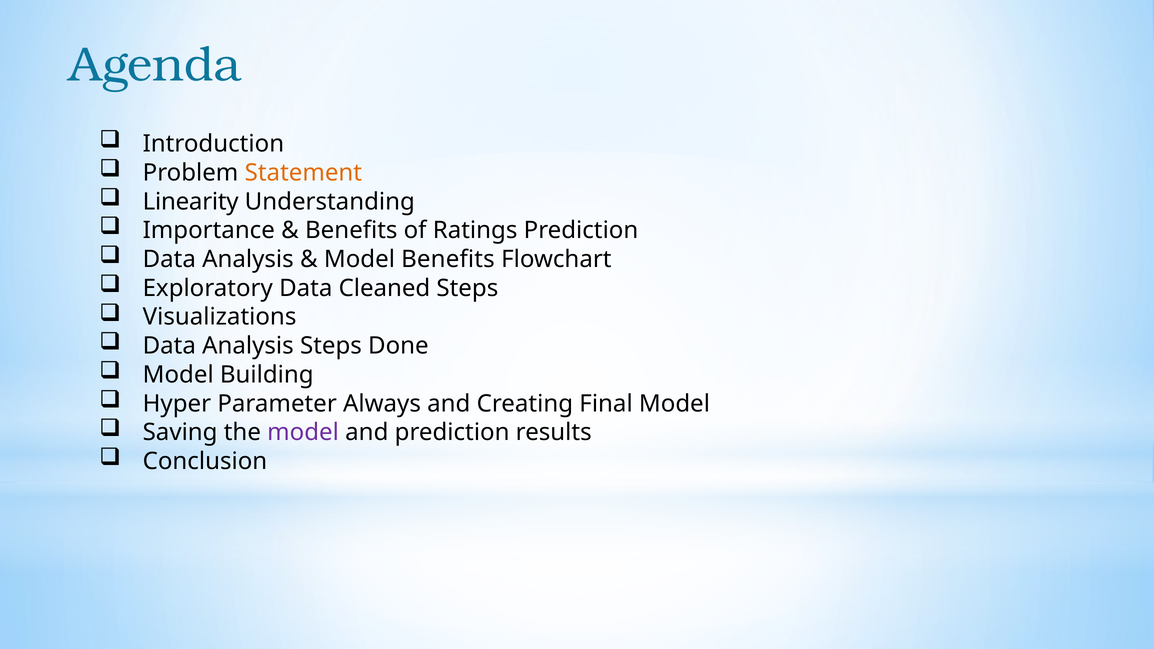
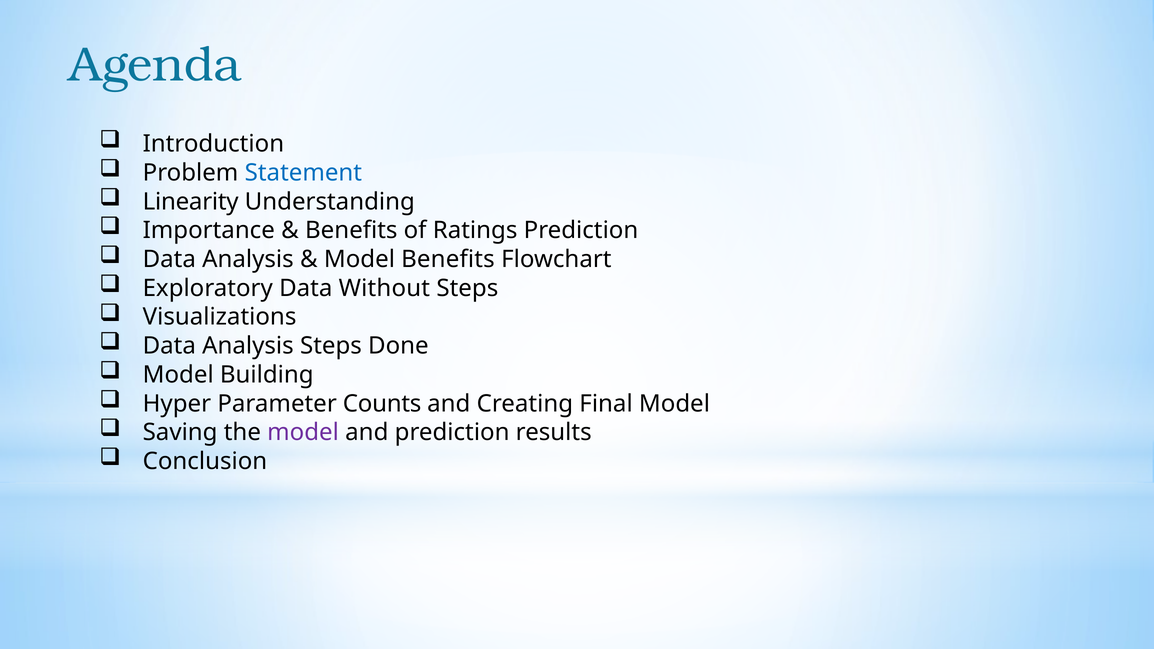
Statement colour: orange -> blue (303, 173)
Cleaned: Cleaned -> Without (384, 288)
Always: Always -> Counts (382, 404)
